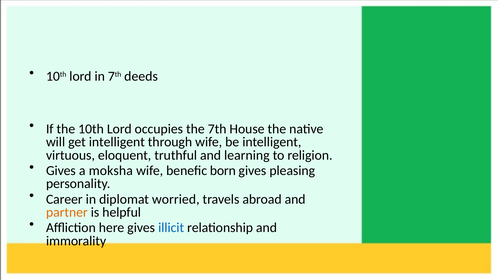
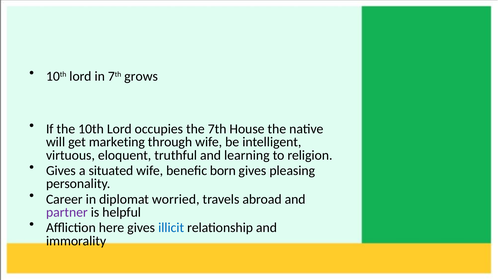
deeds: deeds -> grows (141, 76)
get intelligent: intelligent -> marketing (117, 142)
moksha: moksha -> situated (111, 170)
partner colour: orange -> purple (67, 212)
